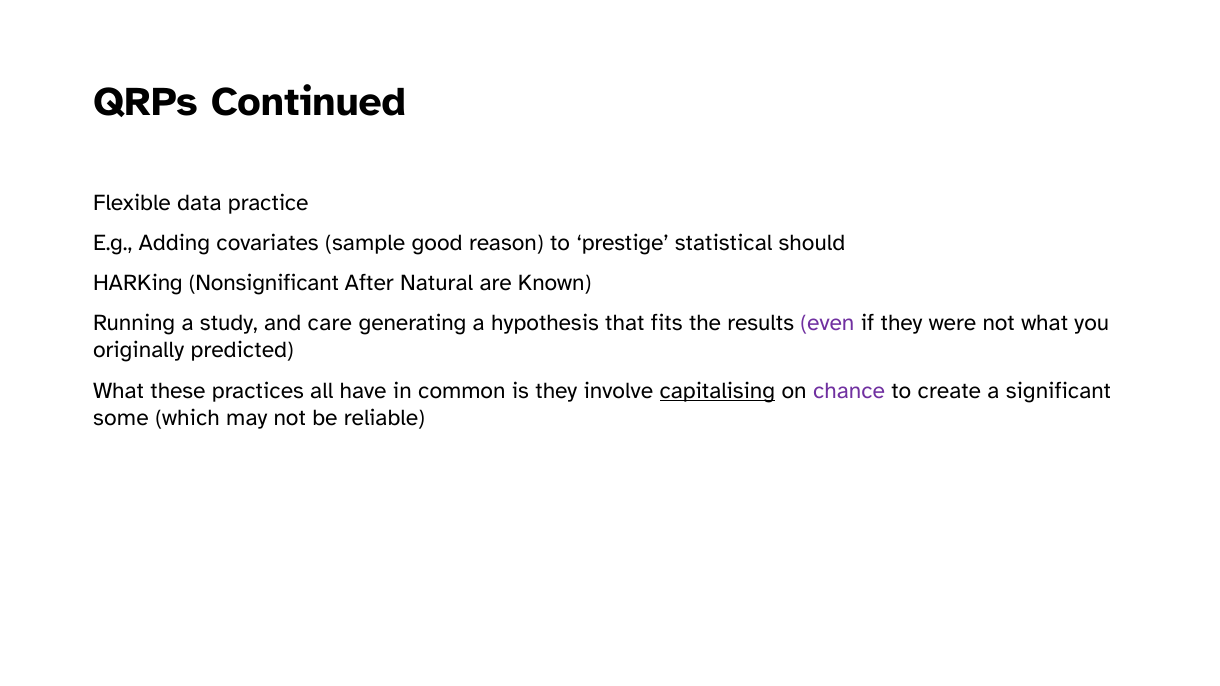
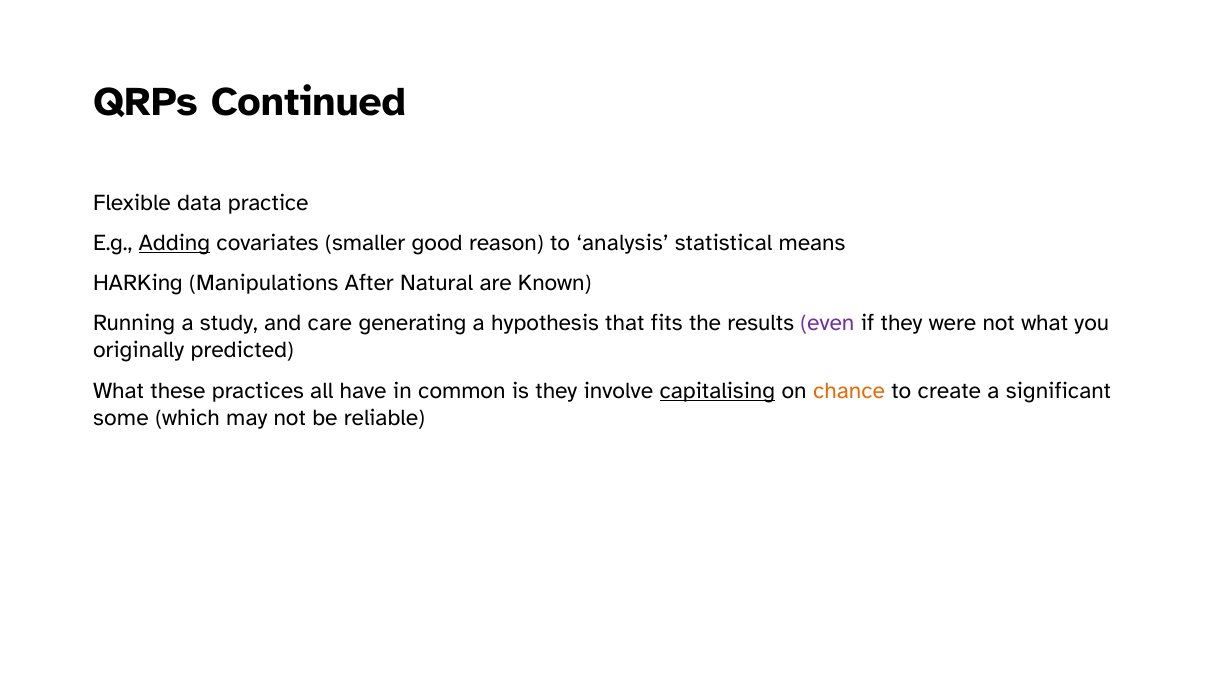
Adding underline: none -> present (174, 243)
sample: sample -> smaller (365, 243)
prestige: prestige -> analysis (622, 243)
should: should -> means (812, 243)
Nonsignificant: Nonsignificant -> Manipulations (264, 283)
chance colour: purple -> orange (849, 391)
